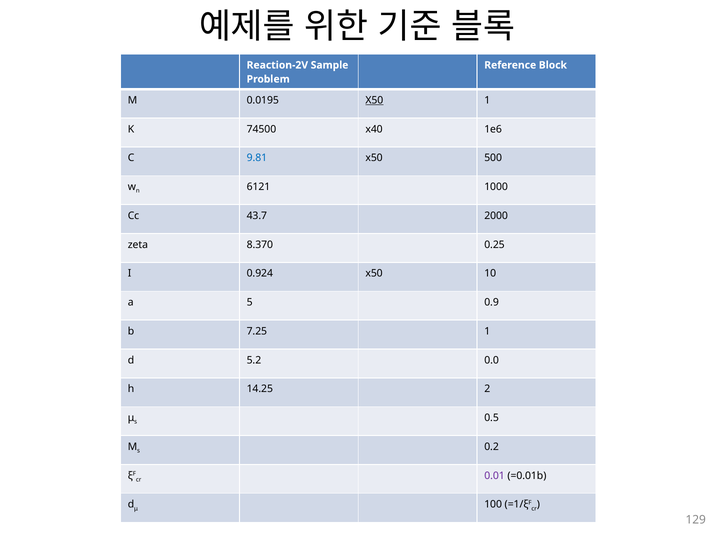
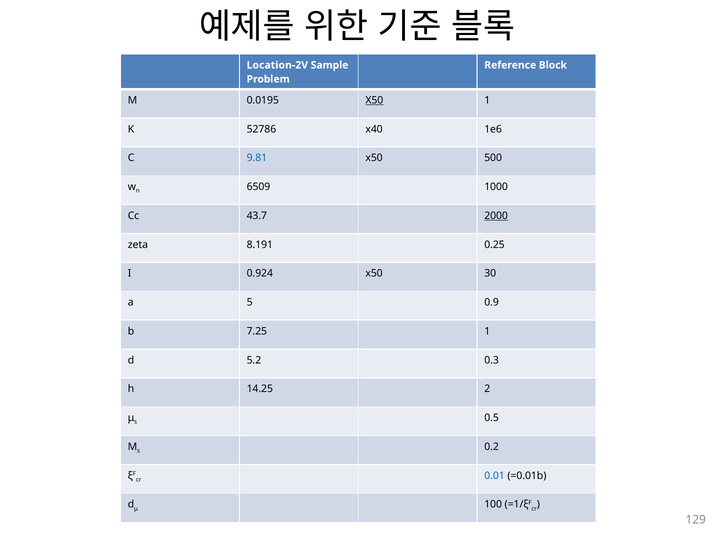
Reaction-2V: Reaction-2V -> Location-2V (277, 65)
74500: 74500 -> 52786 (261, 129)
6121: 6121 -> 6509 (258, 187)
2000 underline: none -> present (496, 216)
8.370: 8.370 -> 8.191 (260, 245)
10: 10 -> 30 (490, 274)
0.0: 0.0 -> 0.3 (492, 361)
0.01 colour: purple -> blue (495, 476)
